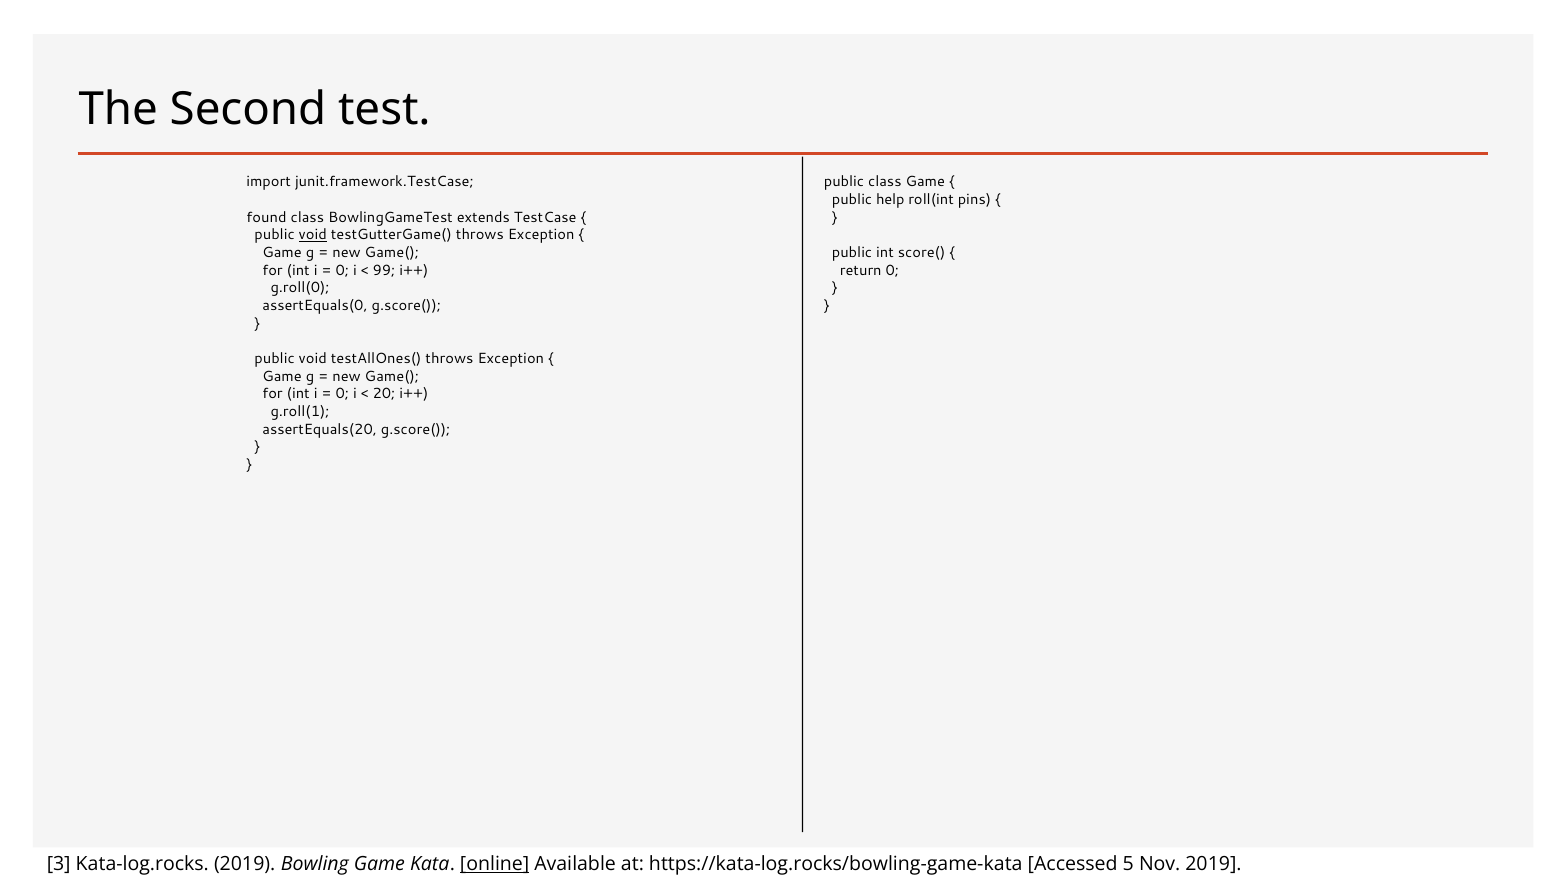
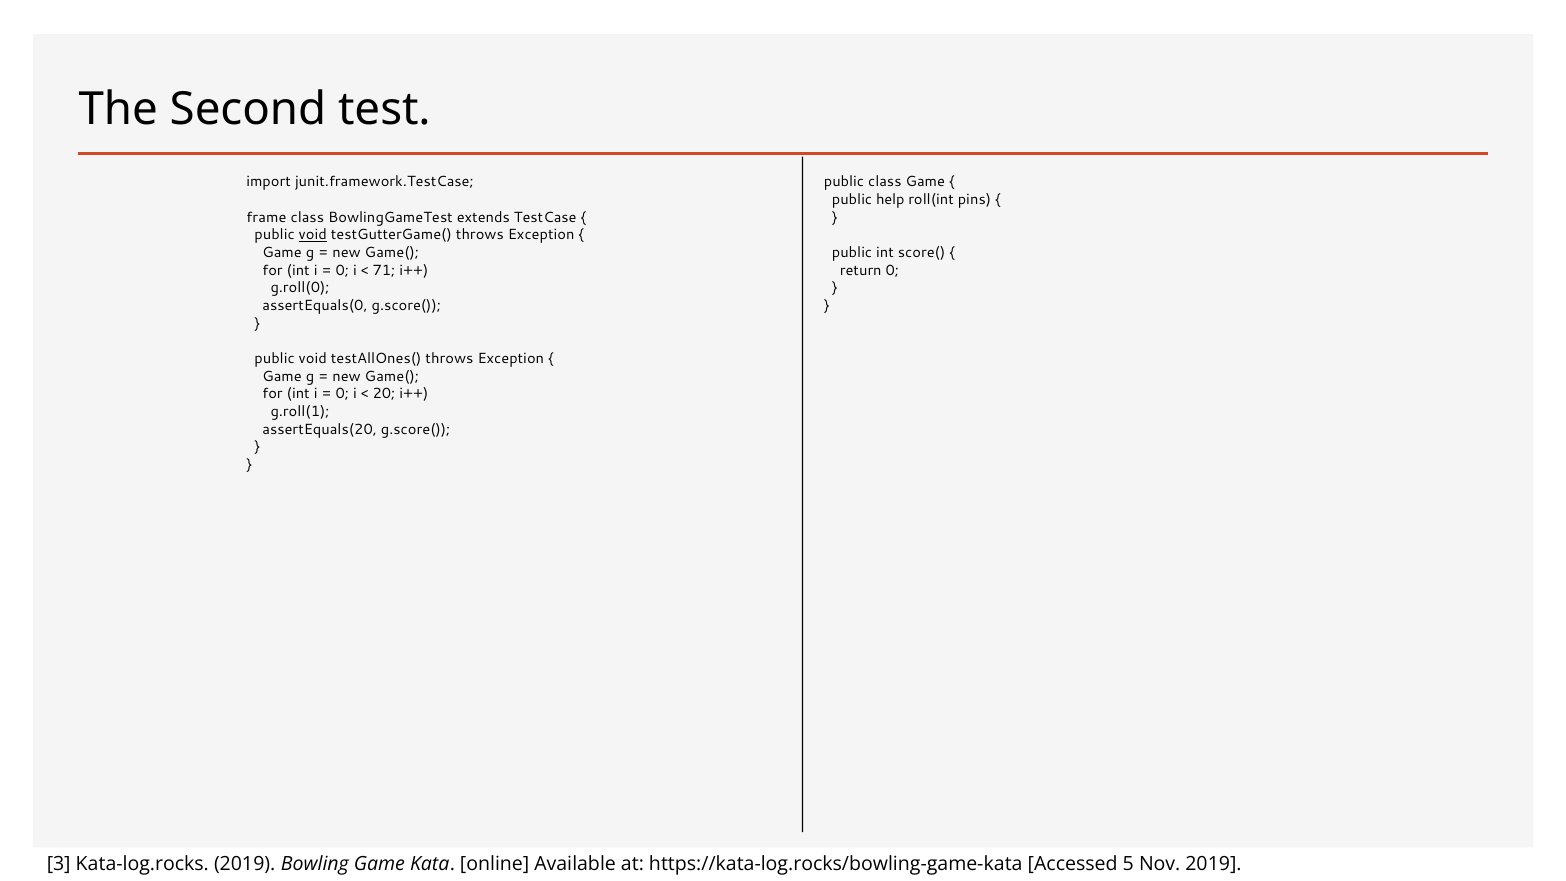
found: found -> frame (266, 217)
99: 99 -> 71 (384, 270)
online underline: present -> none (495, 864)
